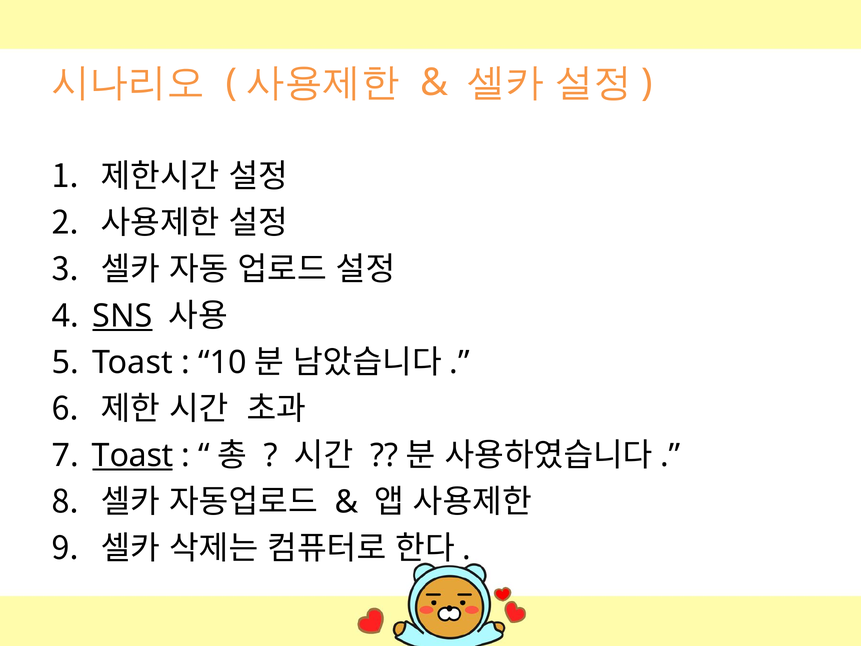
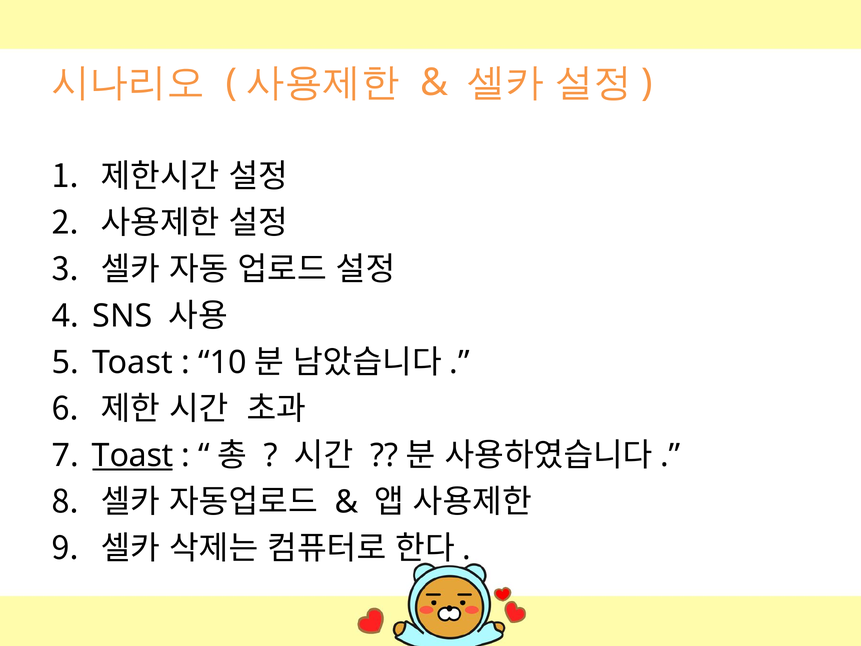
SNS underline: present -> none (122, 316)
